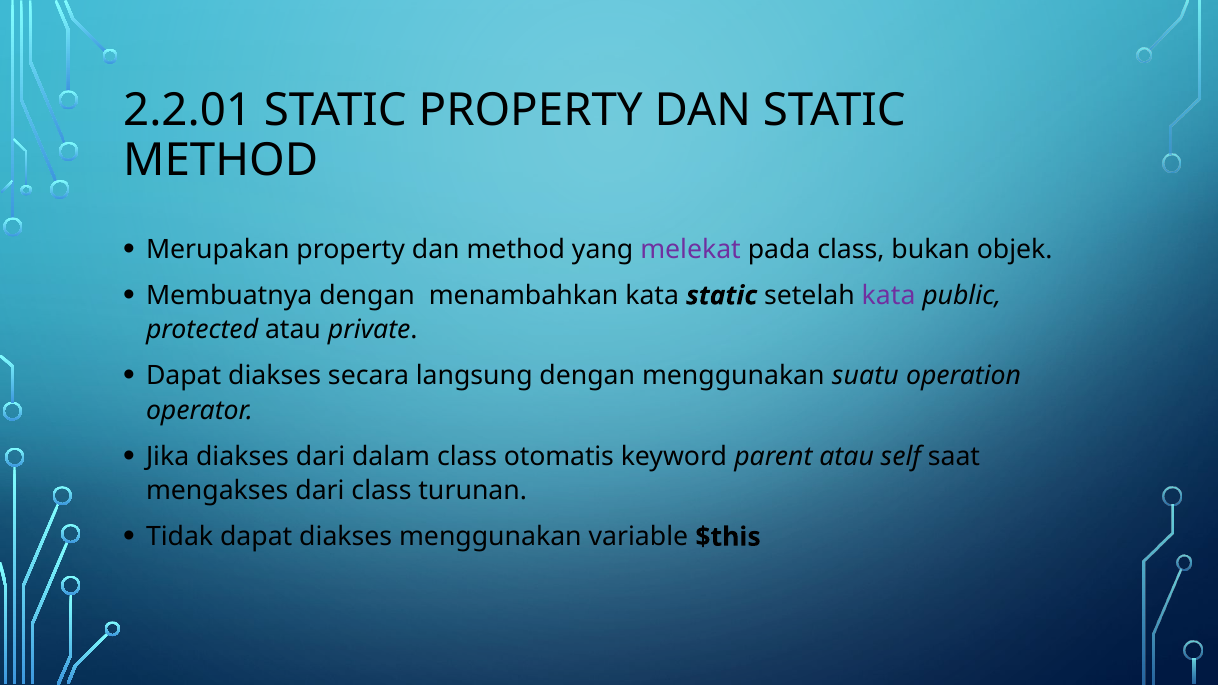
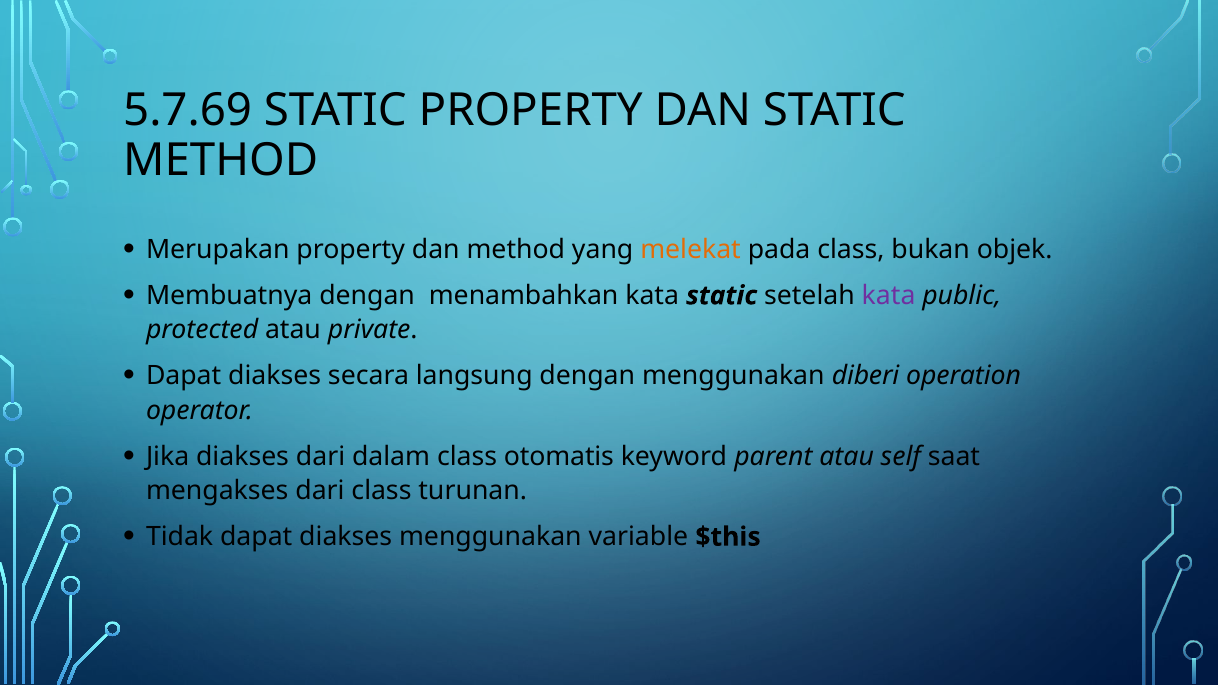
2.2.01: 2.2.01 -> 5.7.69 (188, 111)
melekat colour: purple -> orange (691, 250)
suatu: suatu -> diberi (866, 376)
